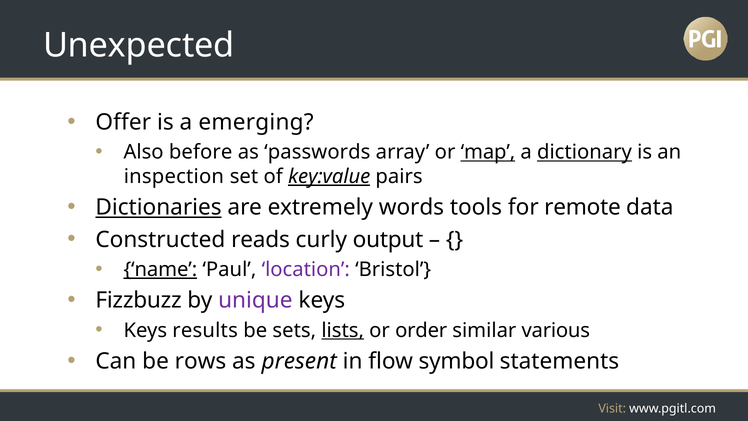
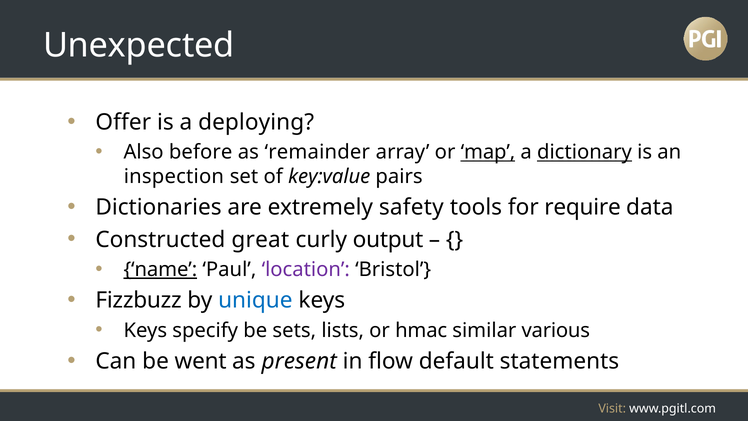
emerging: emerging -> deploying (256, 122)
passwords: passwords -> remainder (317, 152)
key:value underline: present -> none (329, 177)
Dictionaries underline: present -> none (159, 207)
words: words -> safety (411, 207)
remote: remote -> require (583, 207)
reads: reads -> great (260, 239)
unique colour: purple -> blue (255, 300)
results: results -> specify (205, 330)
lists underline: present -> none (343, 330)
order: order -> hmac (421, 330)
rows: rows -> went (201, 361)
symbol: symbol -> default (456, 361)
